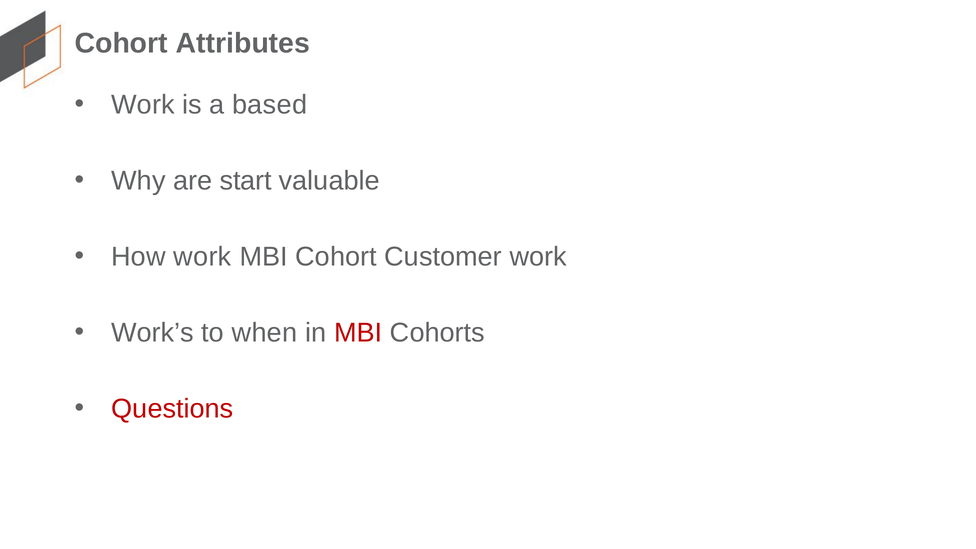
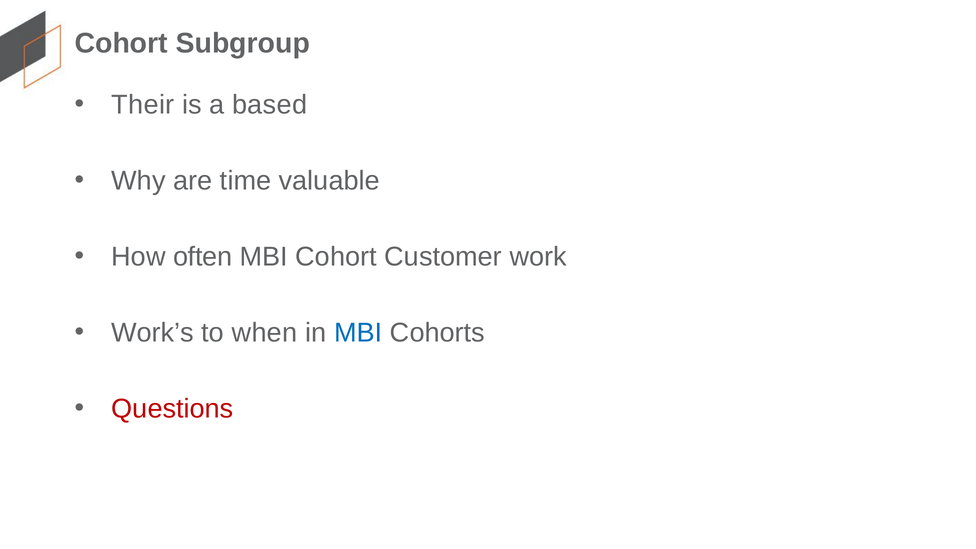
Attributes: Attributes -> Subgroup (243, 43)
Work: Work -> Their (143, 105)
start: start -> time (246, 181)
How work: work -> often (203, 257)
MBI colour: red -> blue (358, 333)
